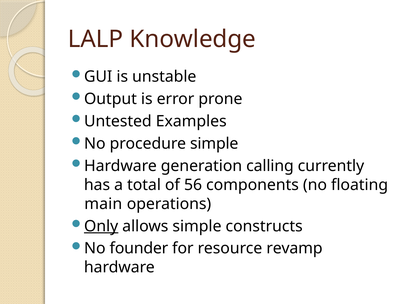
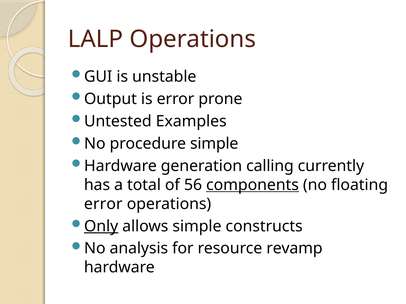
LALP Knowledge: Knowledge -> Operations (193, 39)
components underline: none -> present (253, 185)
main: main -> error (103, 204)
founder: founder -> analysis (139, 249)
